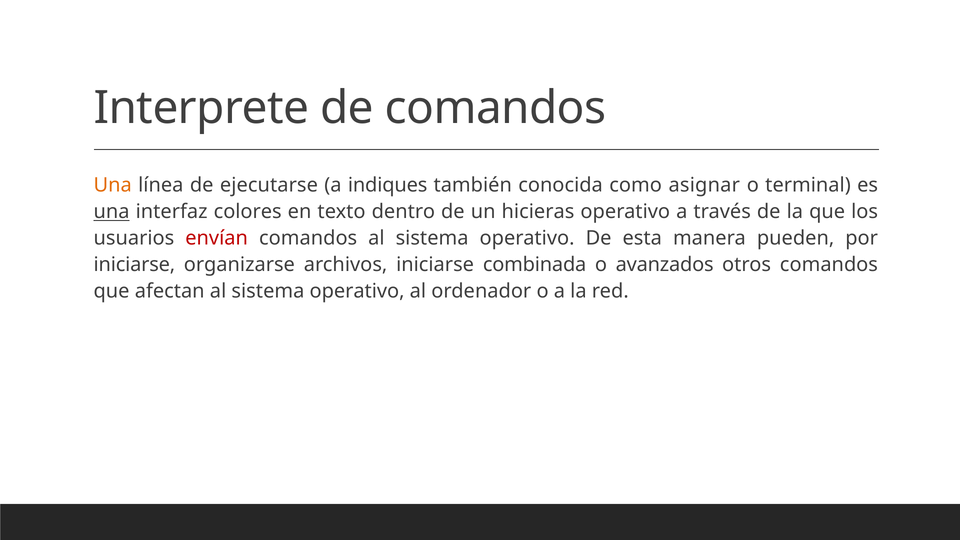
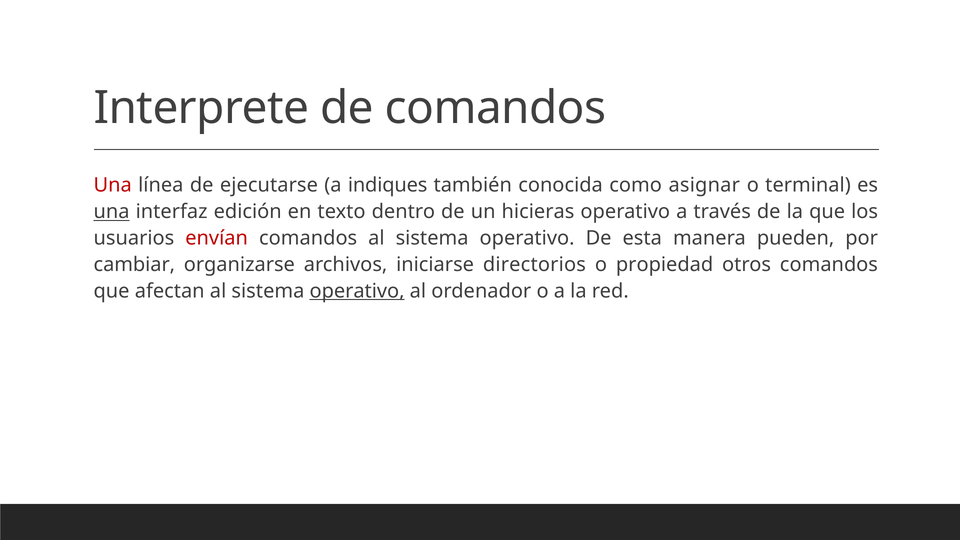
Una colour: orange -> red (113, 185)
colores: colores -> edición (248, 212)
iniciarse: iniciarse -> cambiar (134, 265)
combinada: combinada -> directorios (534, 265)
avanzados: avanzados -> propiedad (665, 265)
operativo underline: none -> present (357, 291)
